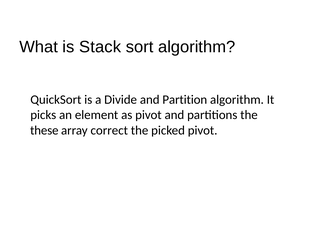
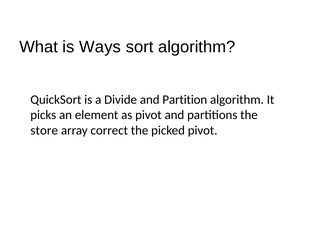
Stack: Stack -> Ways (100, 47)
these: these -> store (44, 131)
